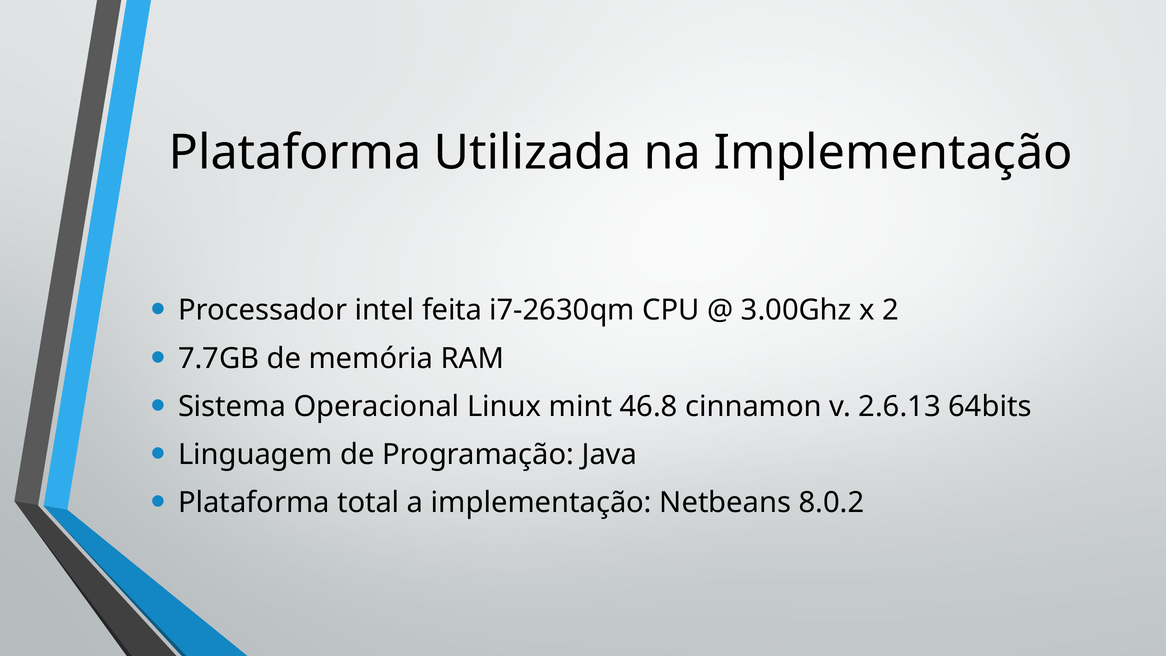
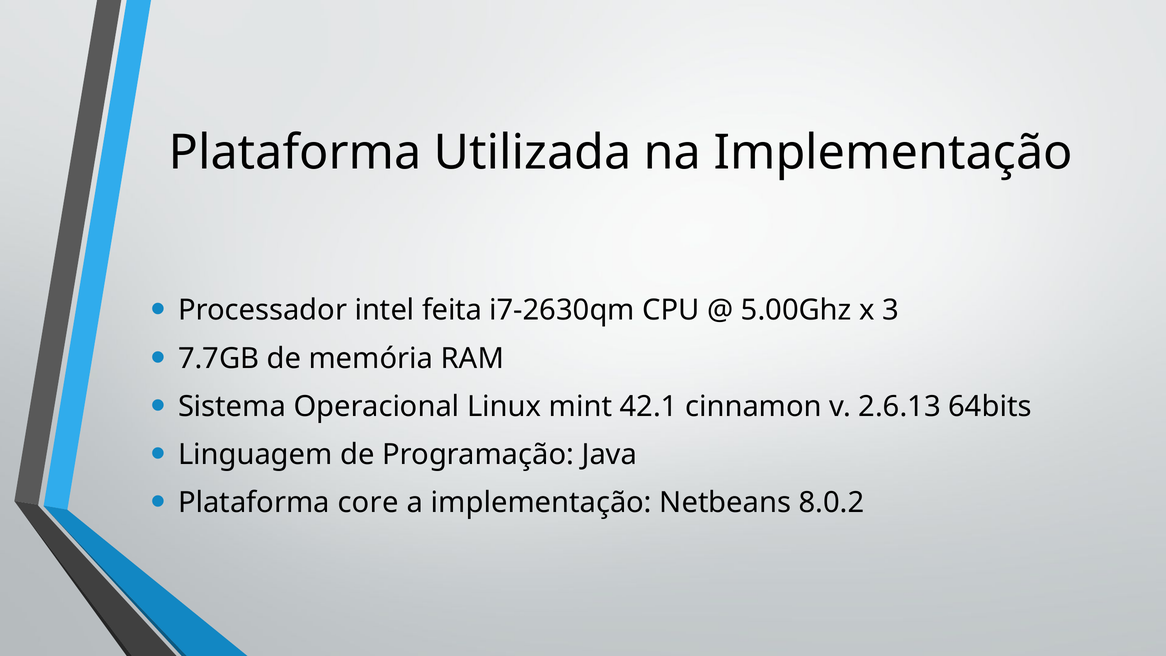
3.00Ghz: 3.00Ghz -> 5.00Ghz (796, 310)
2: 2 -> 3 (891, 310)
46.8: 46.8 -> 42.1 (649, 406)
total: total -> core (368, 503)
